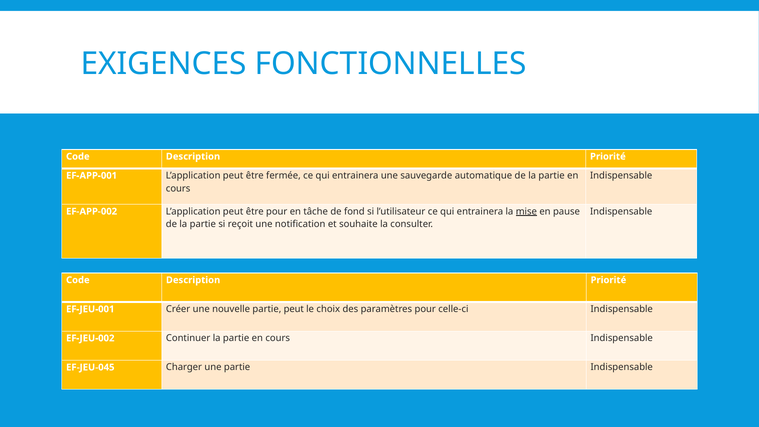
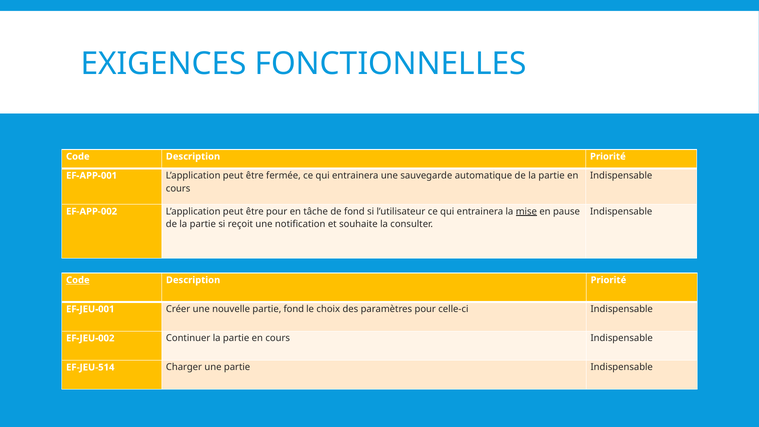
Code underline: none -> present (78, 280)
partie peut: peut -> fond (294, 309)
EF-JEU-045: EF-JEU-045 -> EF-JEU-514 (90, 367)
